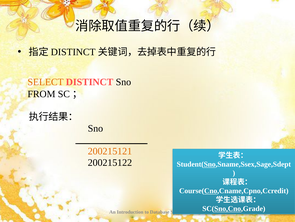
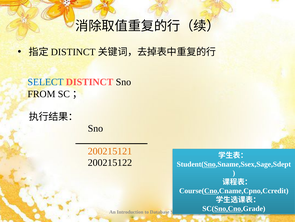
SELECT colour: orange -> blue (46, 82)
